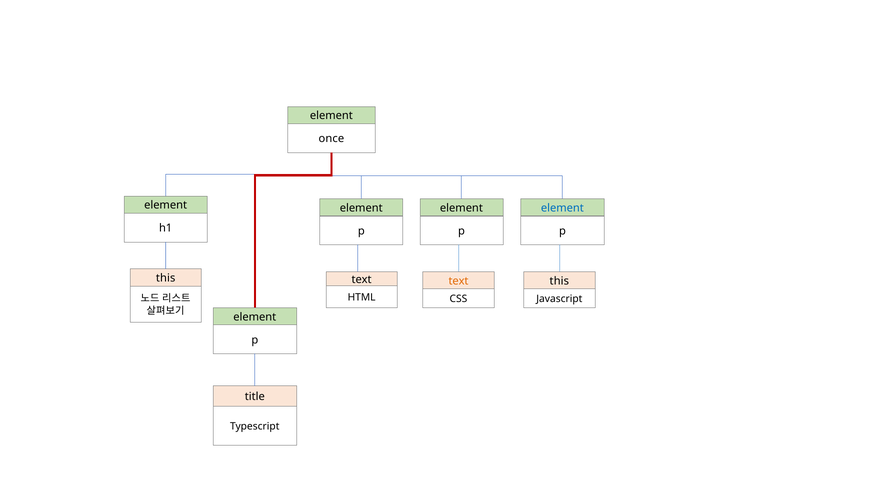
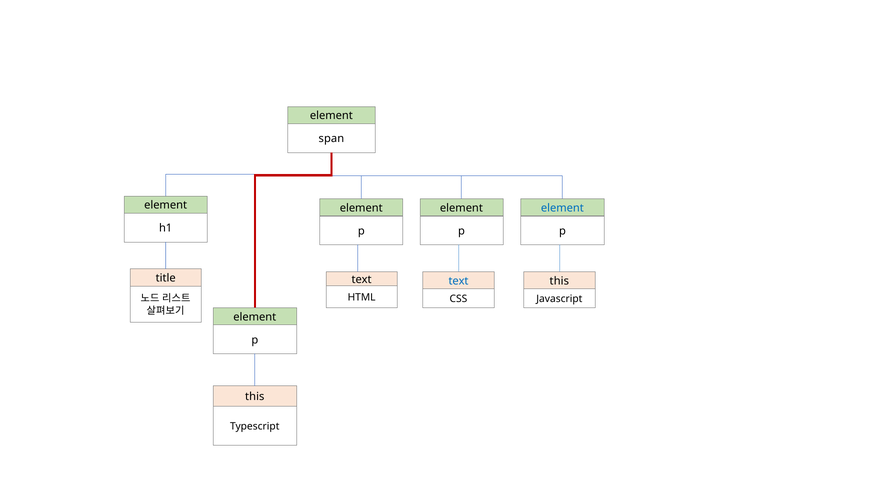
once: once -> span (331, 139)
this: this -> title (166, 278)
text colour: orange -> blue (459, 281)
title: title -> this (255, 397)
